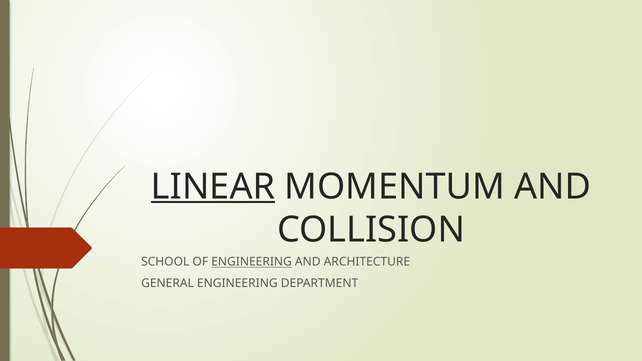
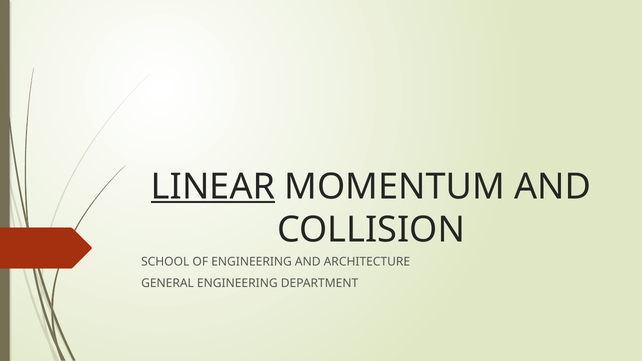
ENGINEERING underline: present -> none (252, 262)
